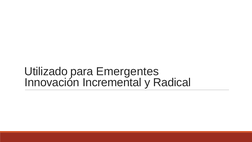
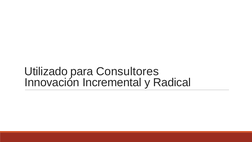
Emergentes: Emergentes -> Consultores (127, 71)
